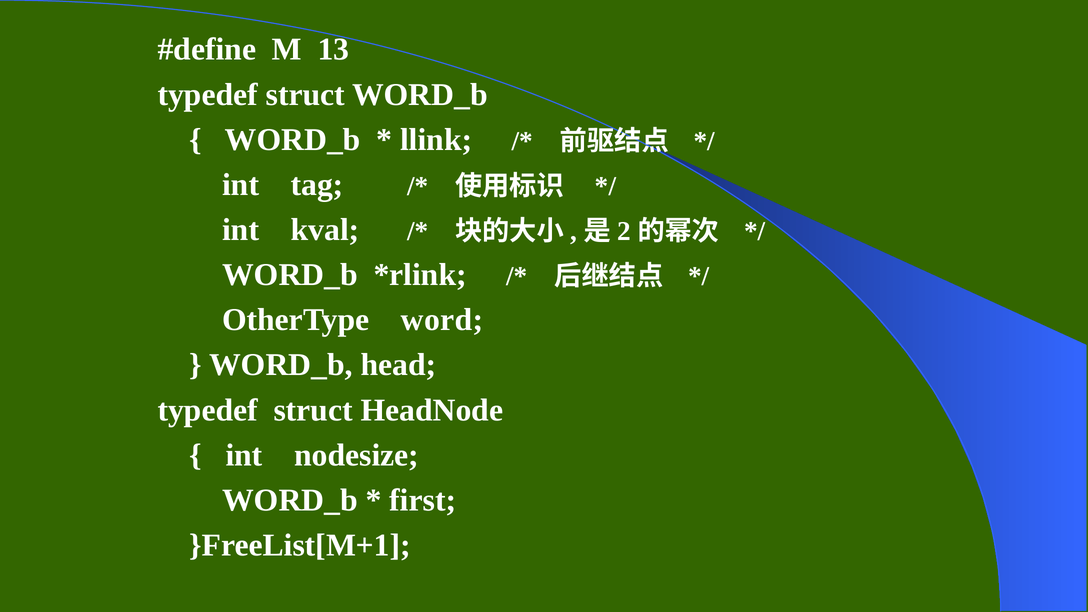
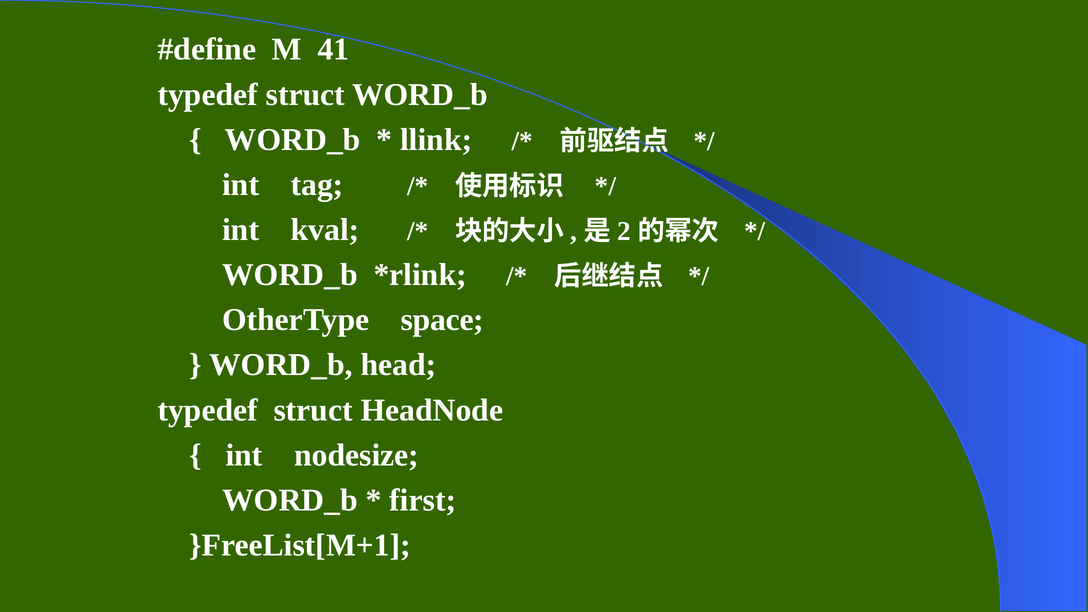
13: 13 -> 41 (333, 49)
word: word -> space (442, 320)
